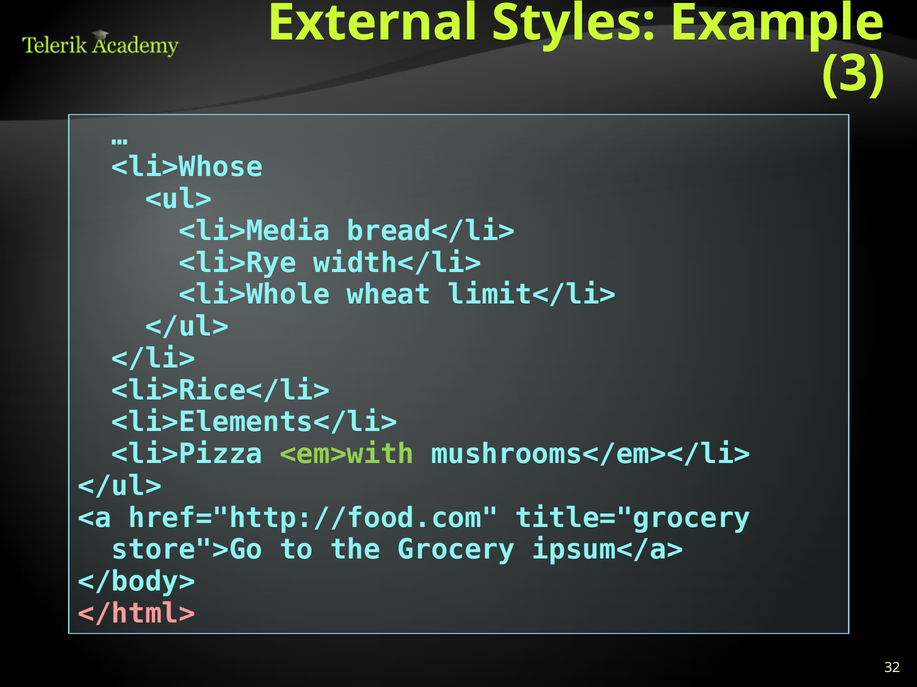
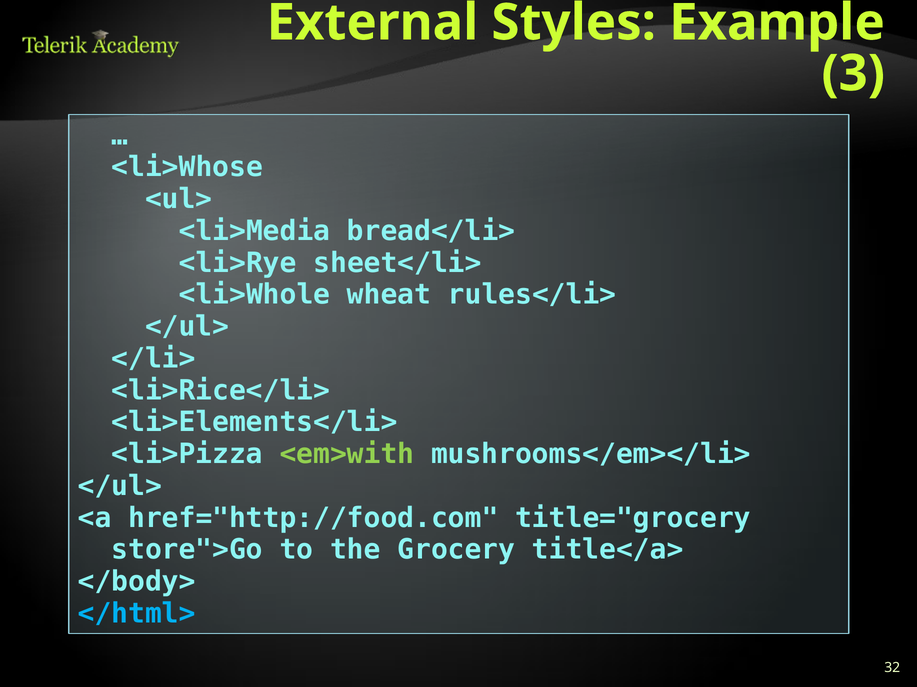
width</li>: width</li> -> sheet</li> (397, 263)
limit</li>: limit</li> -> rules</li> (532, 295)
ipsum</a>: ipsum</a> -> title</a> (608, 550)
</html> colour: pink -> light blue (137, 614)
